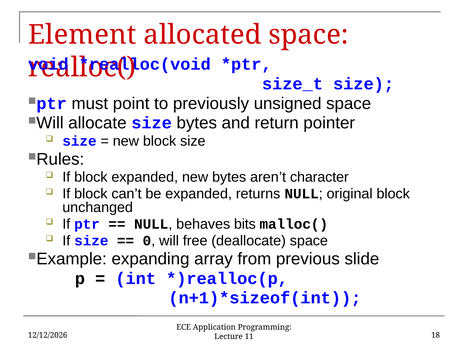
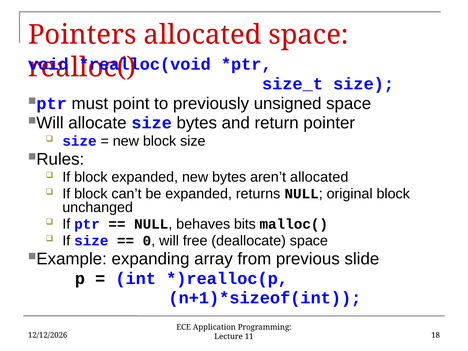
Element: Element -> Pointers (82, 35)
aren’t character: character -> allocated (319, 177)
